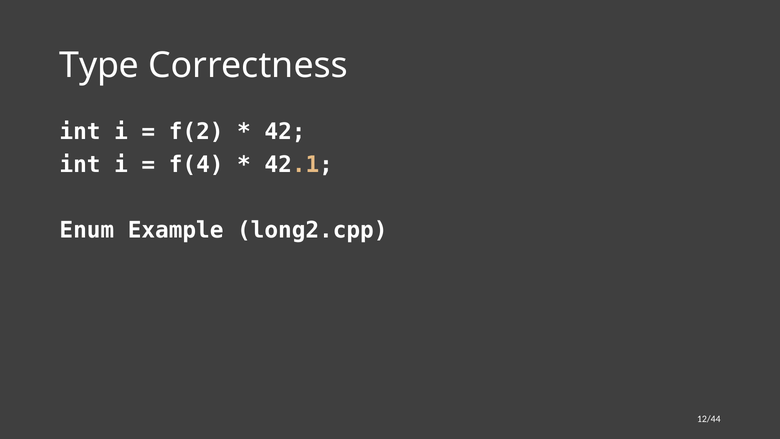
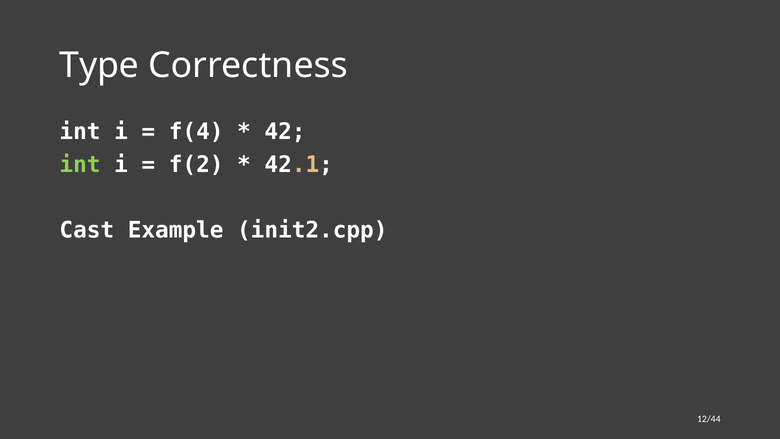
f(2: f(2 -> f(4 (196, 132)
int colour: white -> light green (80, 165)
f(4: f(4 -> f(2 (196, 165)
Enum: Enum -> Cast (87, 230)
long2.cpp: long2.cpp -> init2.cpp (312, 230)
